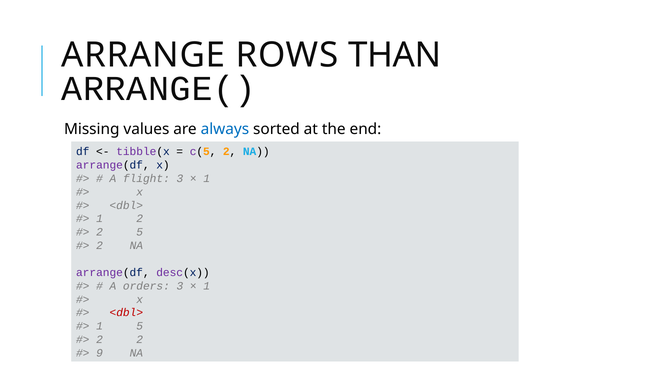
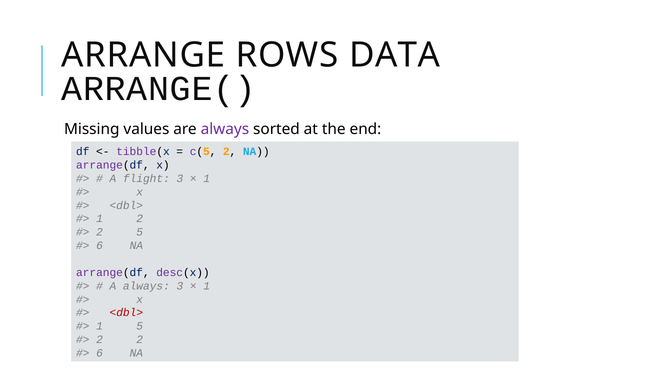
THAN: THAN -> DATA (395, 55)
always colour: blue -> purple (225, 129)
2: 2 -> 6 (100, 246)
A orders: orders -> always (146, 286)
9: 9 -> 6 (100, 353)
